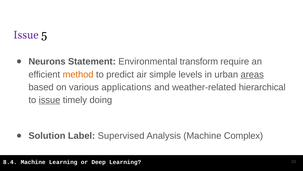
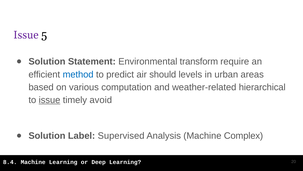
Neurons: Neurons -> Solution (47, 61)
method colour: orange -> blue (78, 74)
simple: simple -> should (163, 74)
areas underline: present -> none (252, 74)
applications: applications -> computation (126, 87)
doing: doing -> avoid (101, 100)
